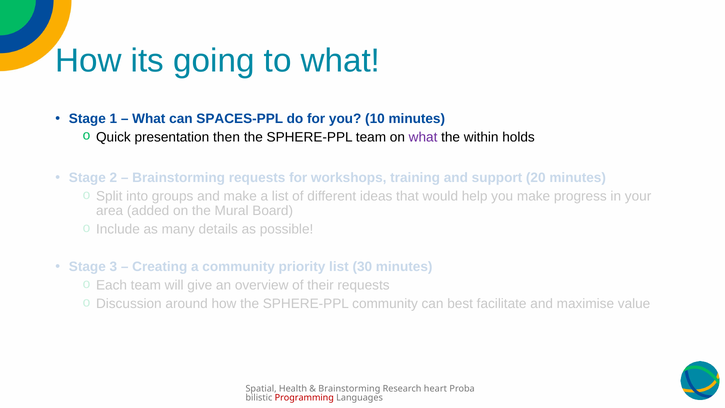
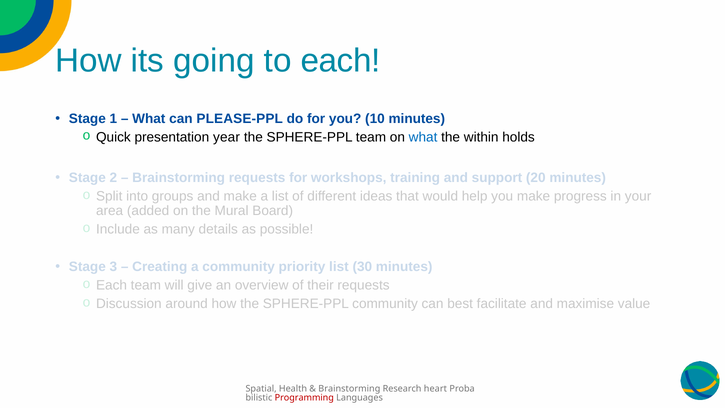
to what: what -> each (341, 61)
SPACES-PPL: SPACES-PPL -> PLEASE-PPL (240, 119)
then: then -> year (227, 137)
what colour: purple -> blue (423, 137)
